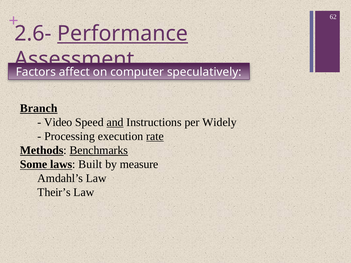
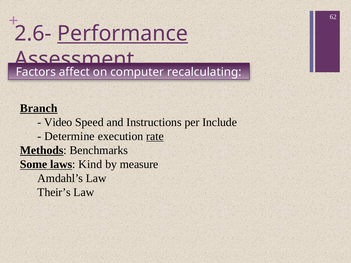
speculatively: speculatively -> recalculating (204, 72)
and underline: present -> none (115, 122)
Widely: Widely -> Include (220, 122)
Processing: Processing -> Determine (70, 136)
Benchmarks underline: present -> none (99, 150)
Built: Built -> Kind (90, 164)
